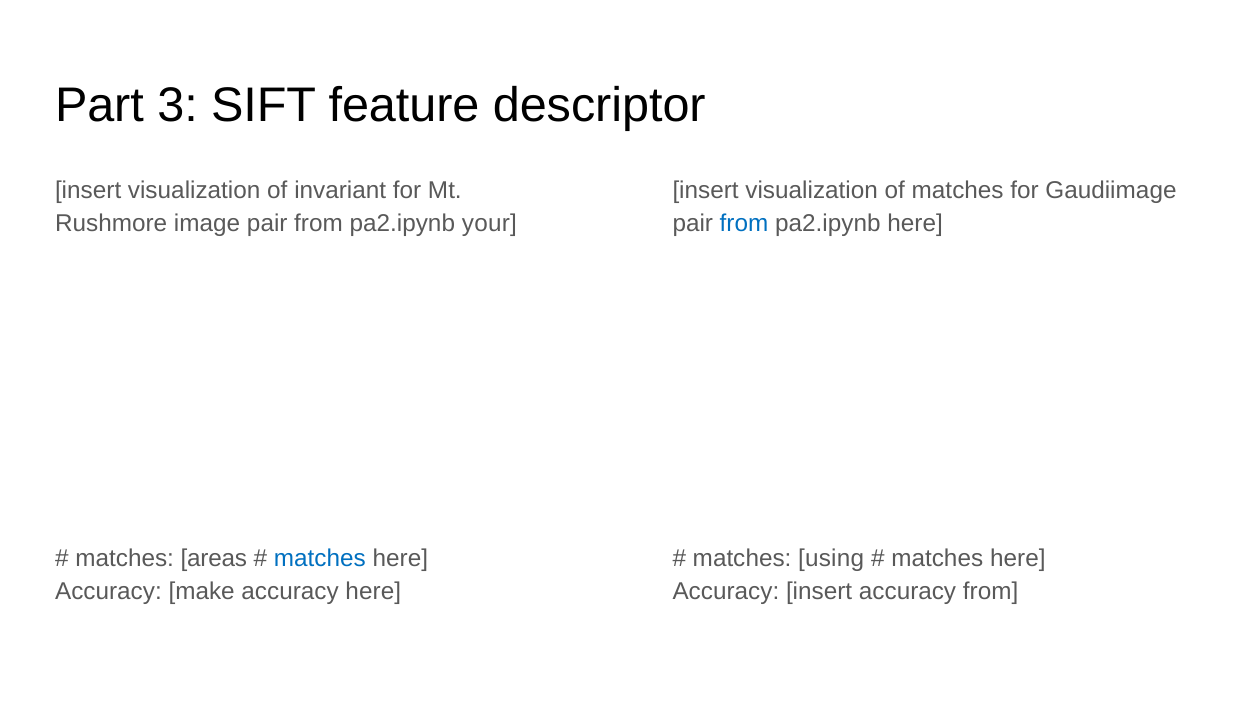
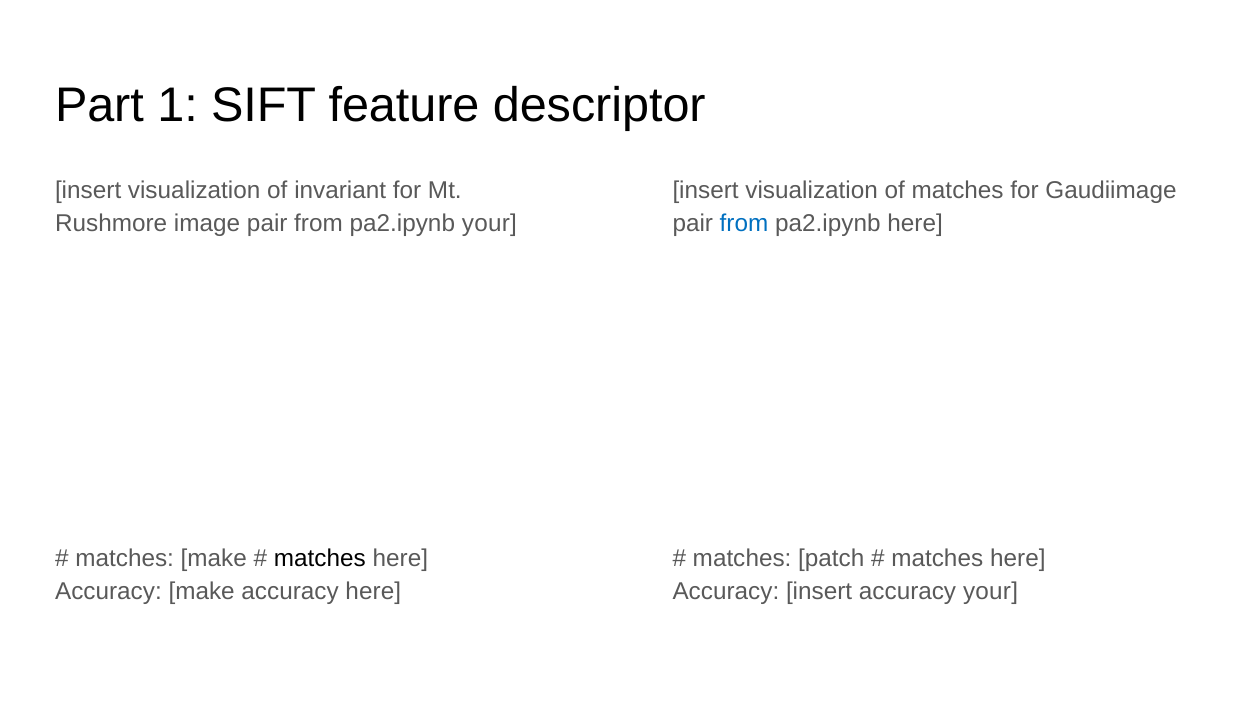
3: 3 -> 1 (178, 106)
matches areas: areas -> make (214, 559)
matches colour: blue -> black (320, 559)
using: using -> patch (831, 559)
accuracy from: from -> your (991, 592)
